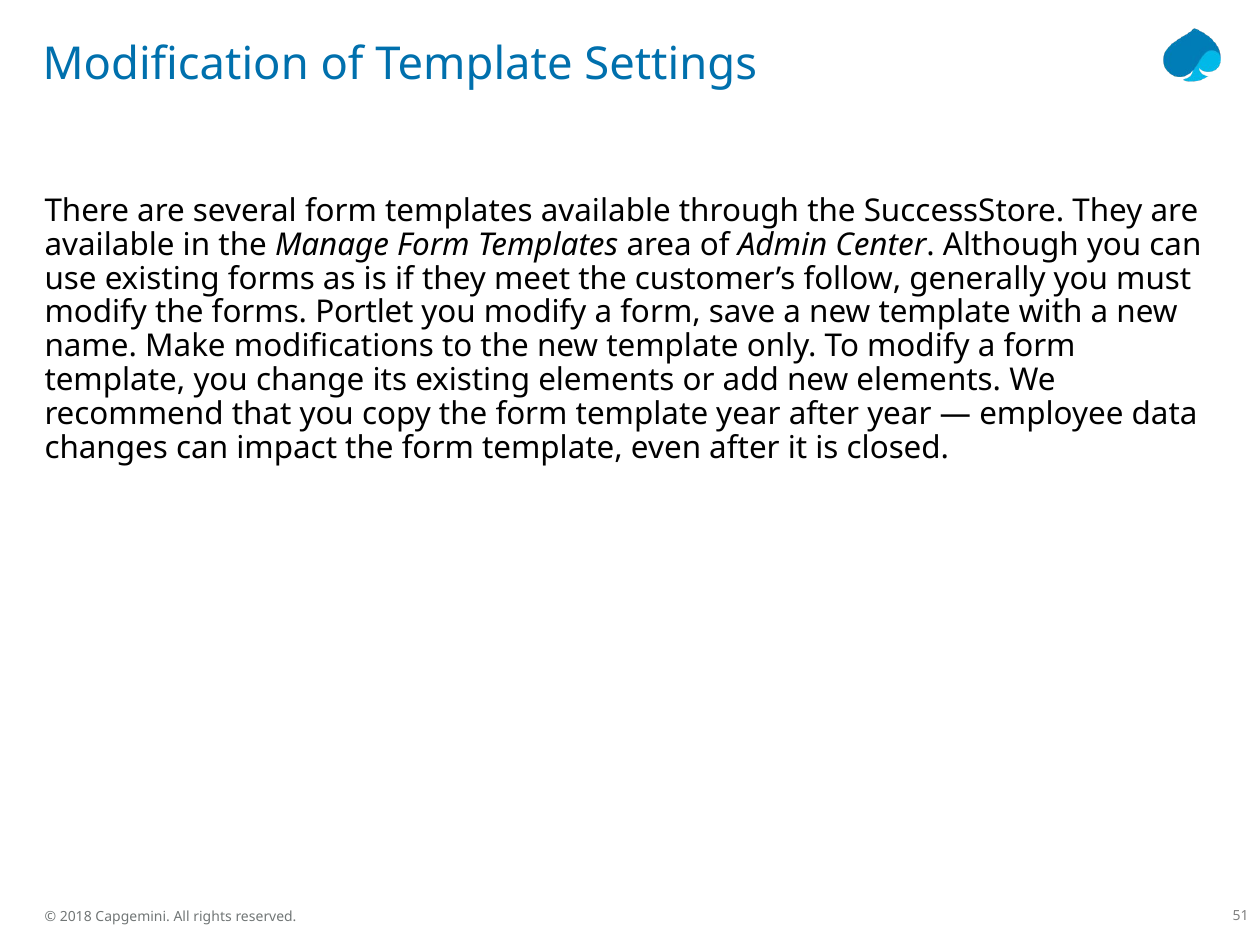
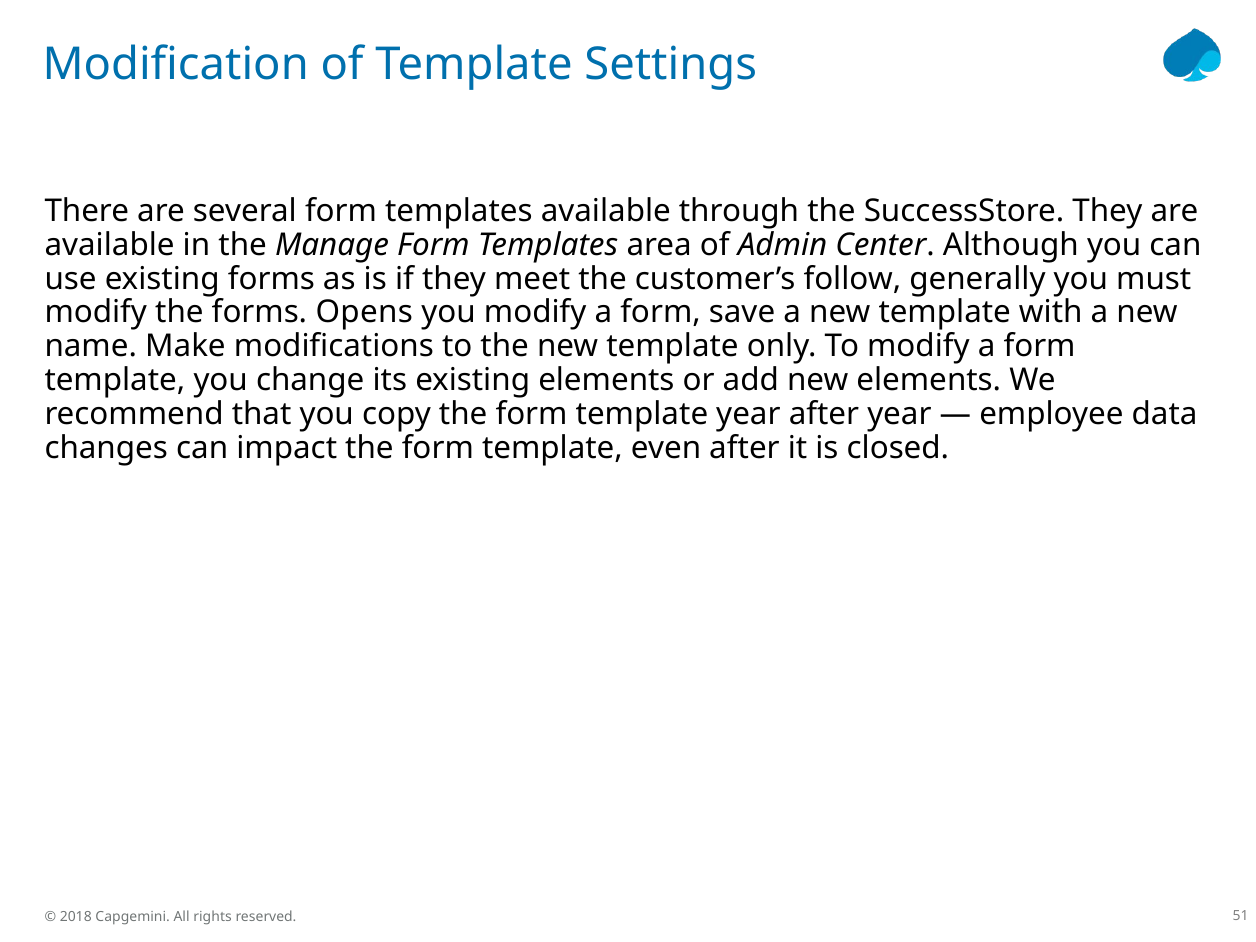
Portlet: Portlet -> Opens (364, 313)
